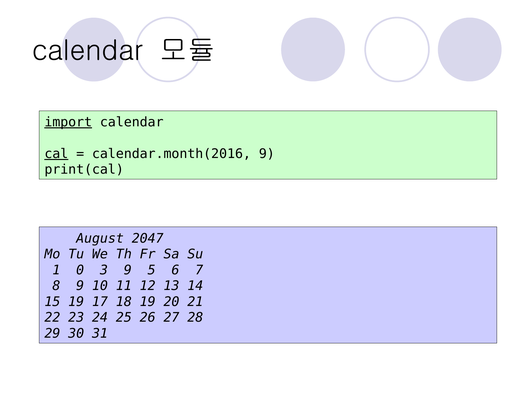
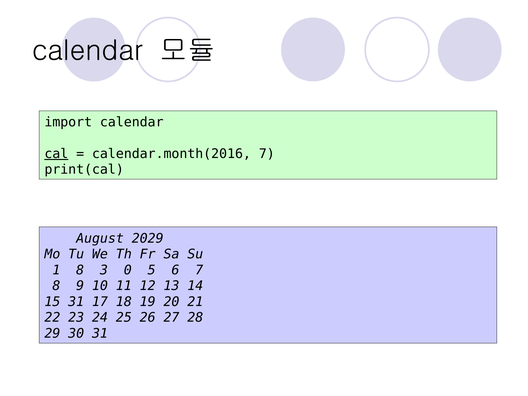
import underline: present -> none (68, 122)
calendar.month(2016 9: 9 -> 7 (267, 154)
2047: 2047 -> 2029 (148, 238)
1 0: 0 -> 8 (80, 270)
3 9: 9 -> 0 (128, 270)
15 19: 19 -> 31 (76, 302)
